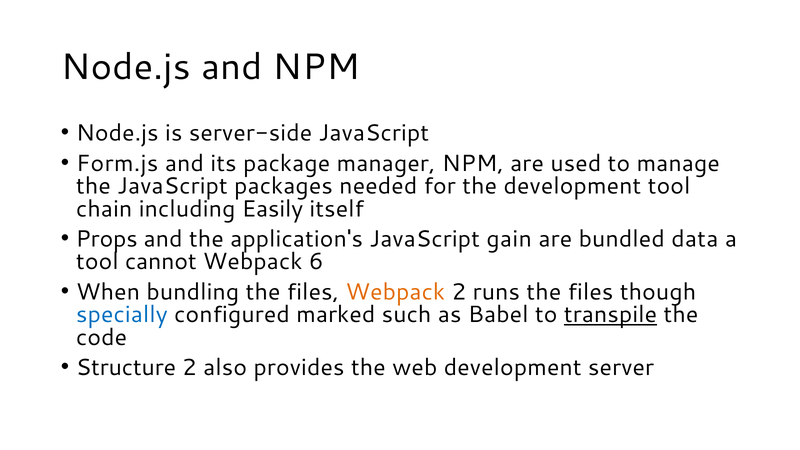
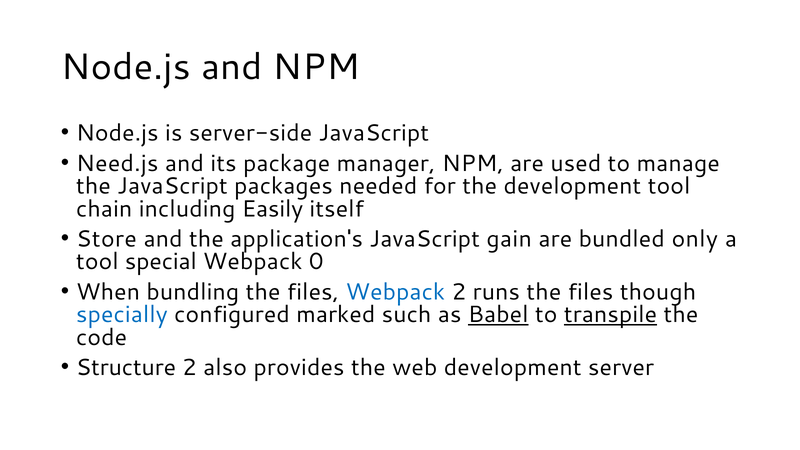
Form.js: Form.js -> Need.js (117, 163)
Props: Props -> Store (106, 239)
data: data -> only (695, 239)
cannot: cannot -> special (161, 262)
6: 6 -> 0 (316, 262)
Webpack colour: orange -> blue (395, 292)
Babel underline: none -> present (498, 315)
